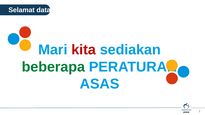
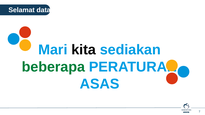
kita colour: red -> black (84, 50)
